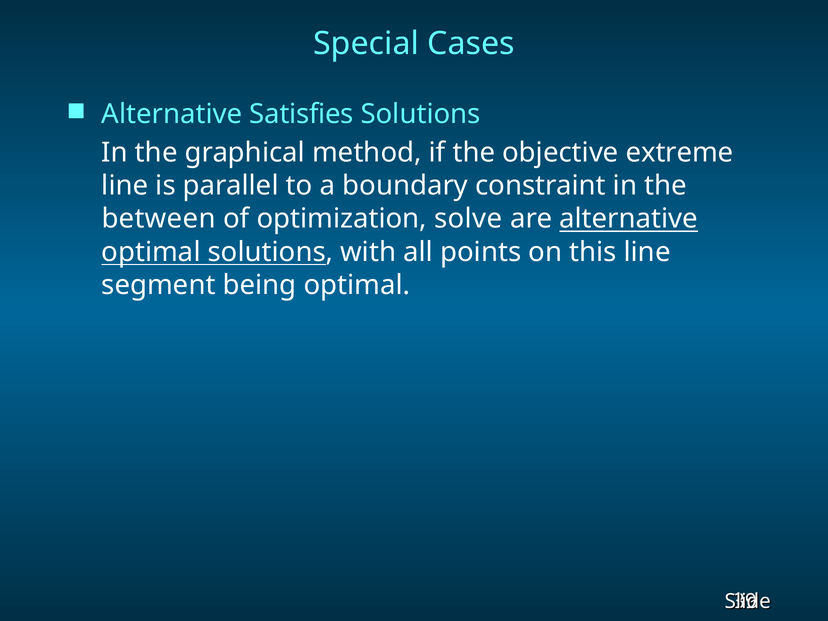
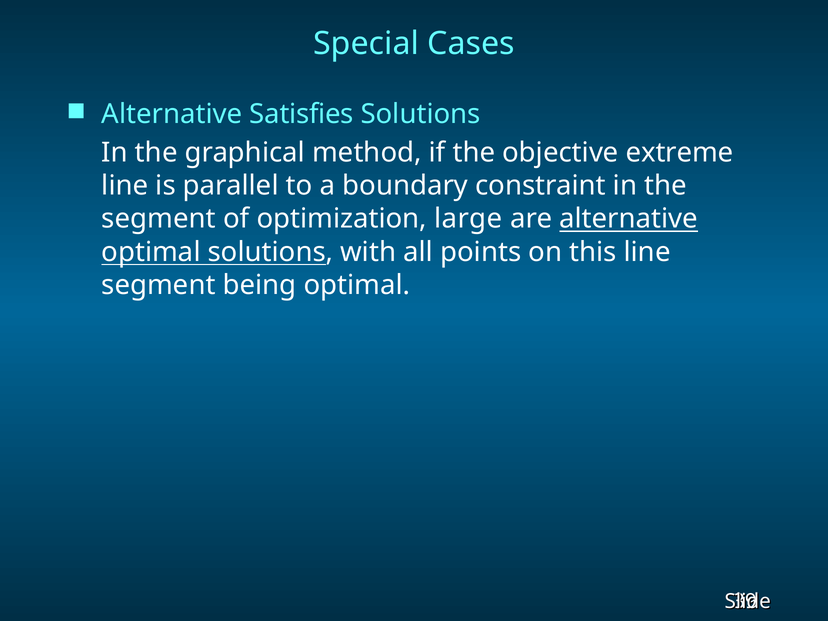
between: between -> segment (159, 219)
solve: solve -> large (468, 219)
